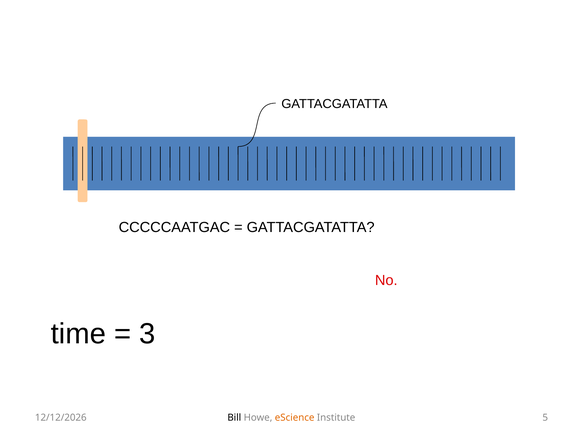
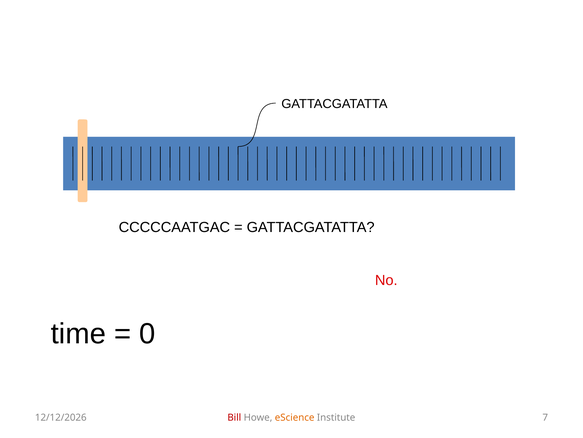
3: 3 -> 0 (147, 333)
Bill colour: black -> red (234, 417)
5: 5 -> 7 (545, 417)
